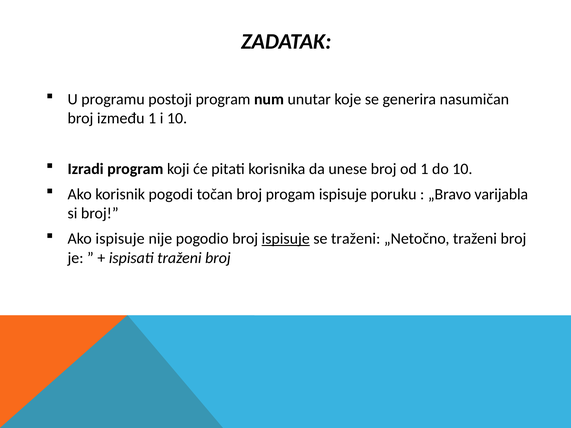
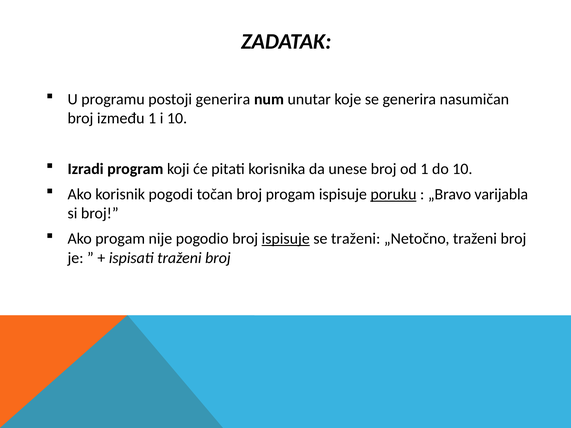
postoji program: program -> generira (223, 99)
poruku underline: none -> present (393, 194)
Ako ispisuje: ispisuje -> progam (120, 239)
